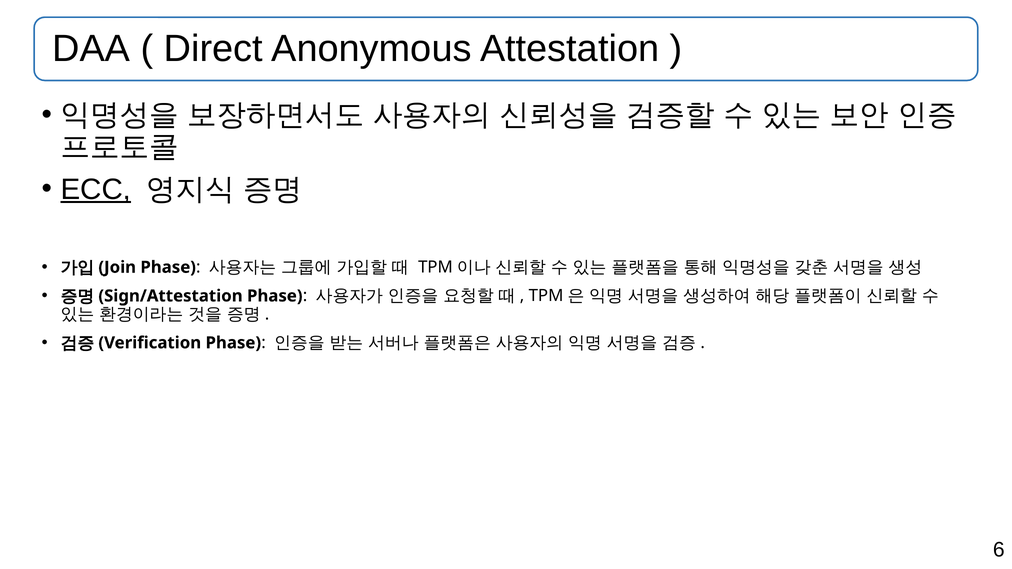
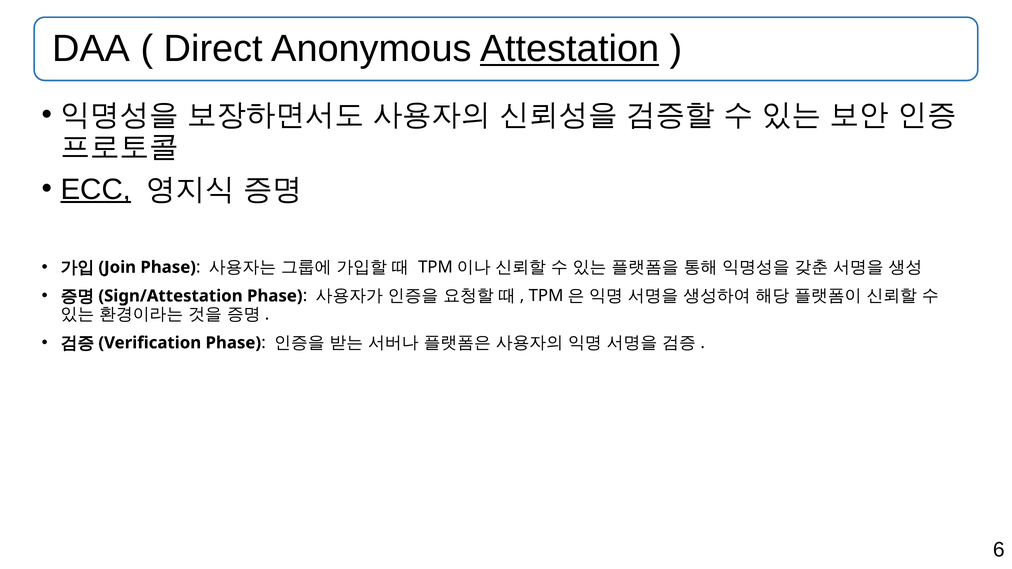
Attestation underline: none -> present (570, 49)
